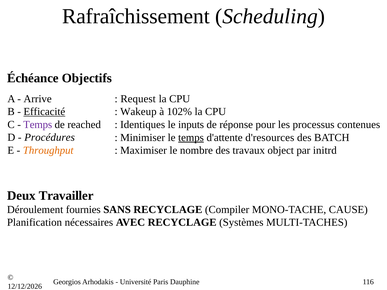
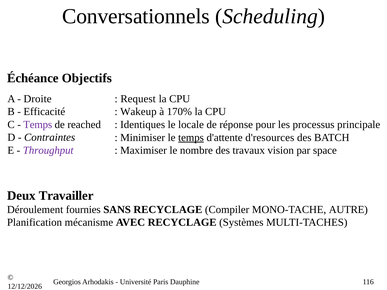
Rafraîchissement: Rafraîchissement -> Conversationnels (136, 16)
Arrive: Arrive -> Droite (38, 99)
Efficacité underline: present -> none (44, 112)
102%: 102% -> 170% (179, 112)
inputs: inputs -> locale (191, 125)
contenues: contenues -> principale (359, 125)
Procédures: Procédures -> Contraintes (50, 138)
Throughput colour: orange -> purple (48, 150)
object: object -> vision (281, 150)
initrd: initrd -> space (325, 150)
CAUSE: CAUSE -> AUTRE (348, 210)
nécessaires: nécessaires -> mécanisme (89, 223)
